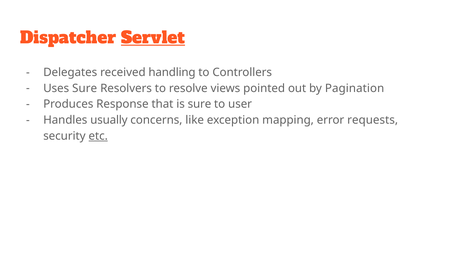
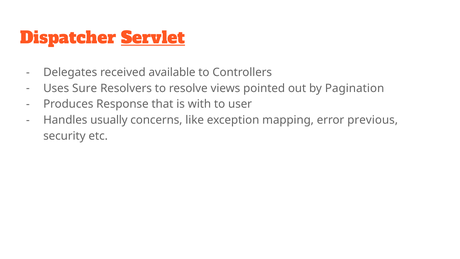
handling: handling -> available (172, 72)
is sure: sure -> with (199, 104)
requests: requests -> previous (373, 120)
etc underline: present -> none (98, 136)
